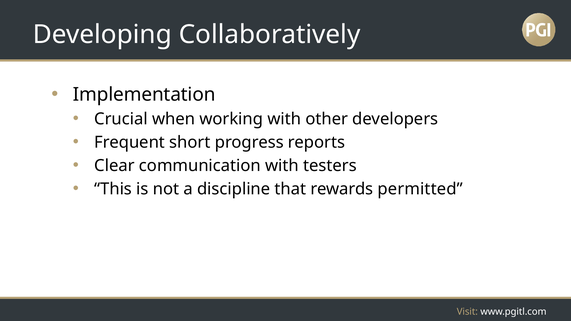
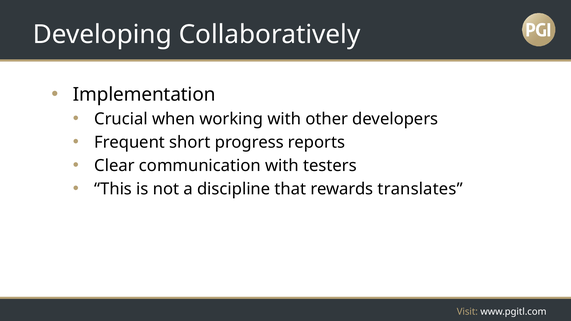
permitted: permitted -> translates (420, 189)
